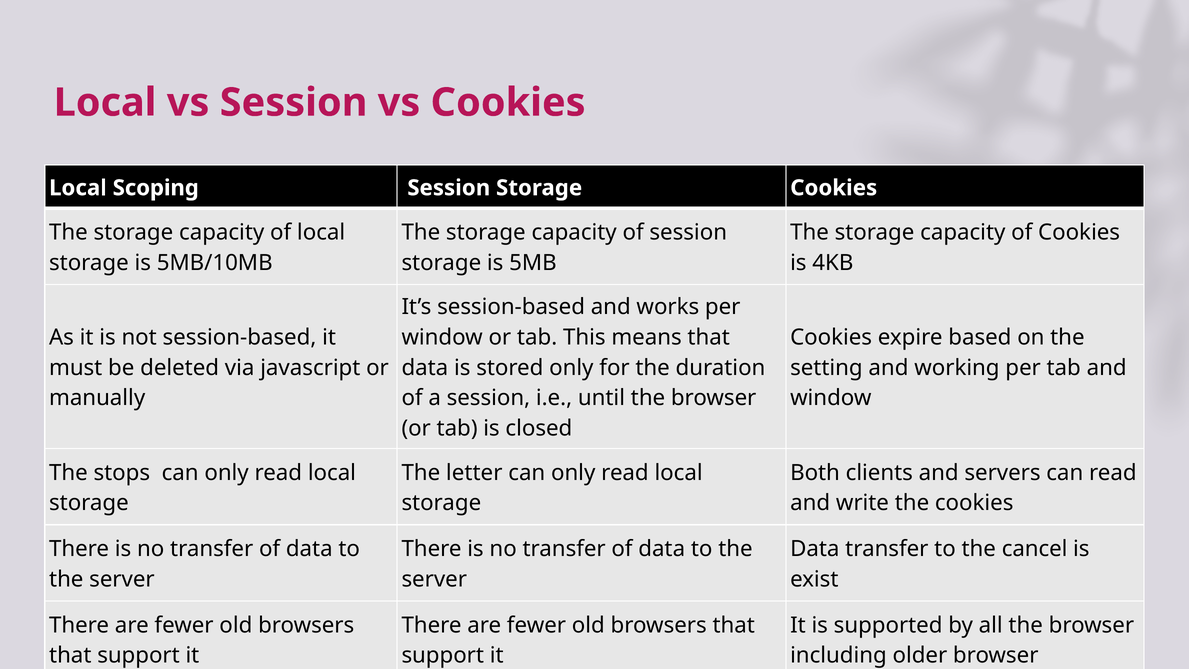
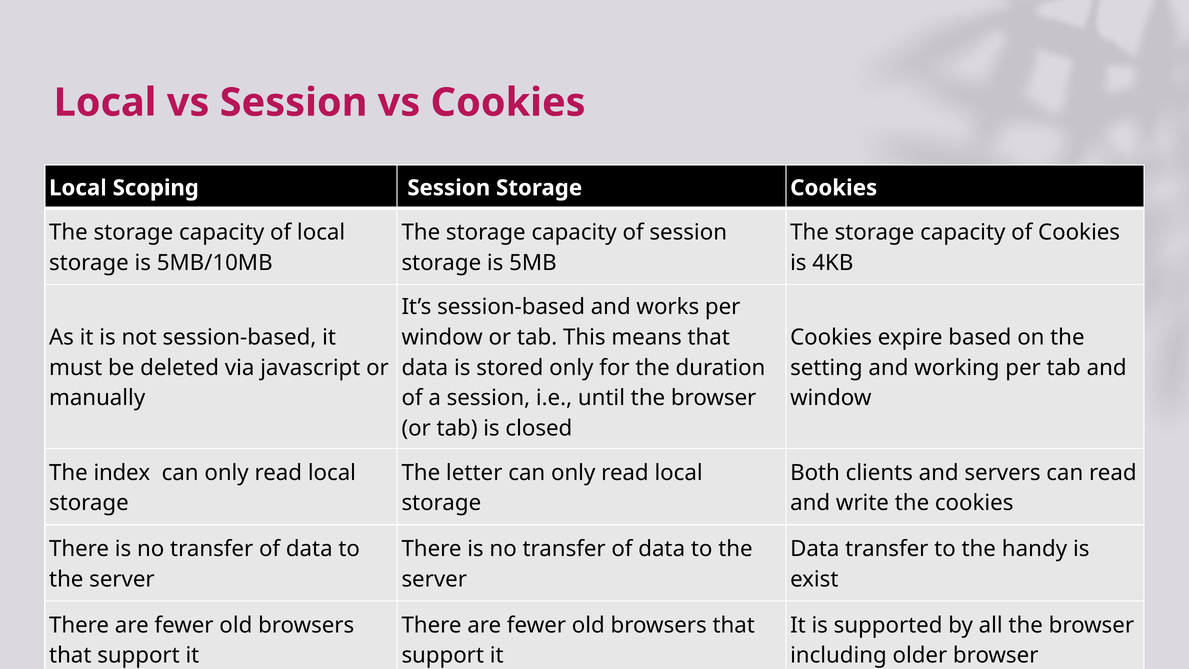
stops: stops -> index (122, 473)
cancel: cancel -> handy (1034, 549)
